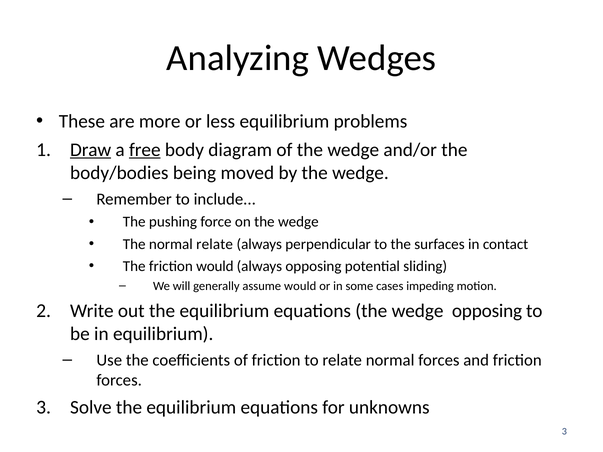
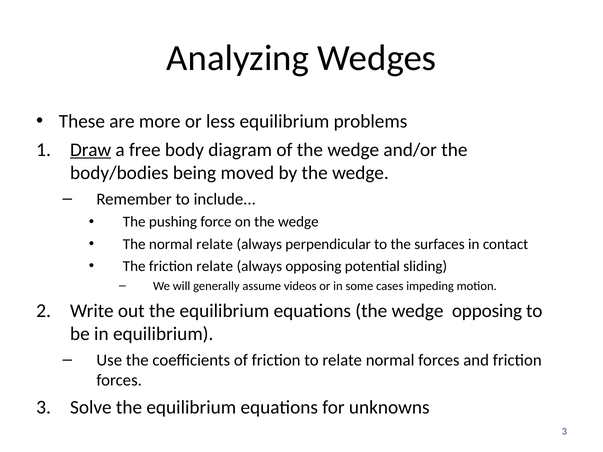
free underline: present -> none (145, 150)
friction would: would -> relate (215, 266)
assume would: would -> videos (300, 286)
